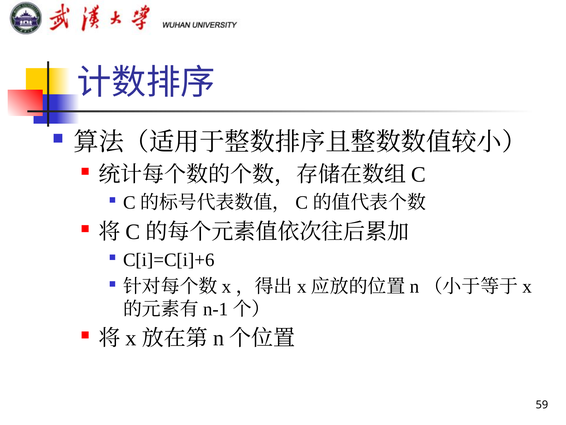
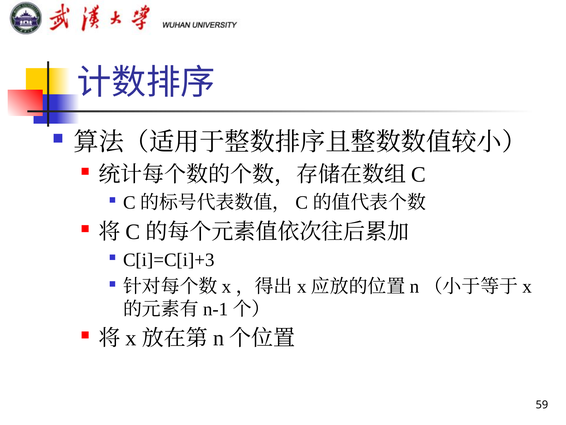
C[i]=C[i]+6: C[i]=C[i]+6 -> C[i]=C[i]+3 (169, 260)
